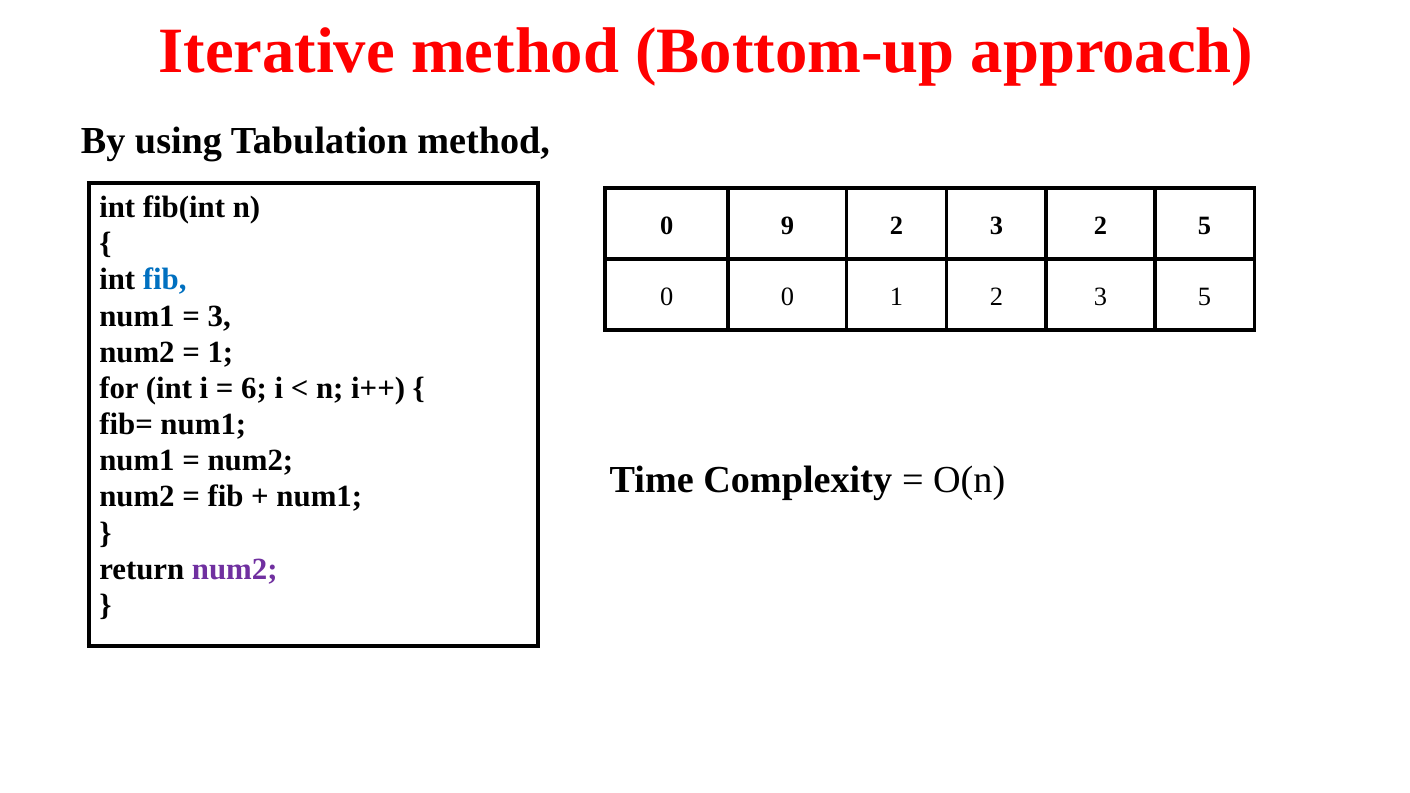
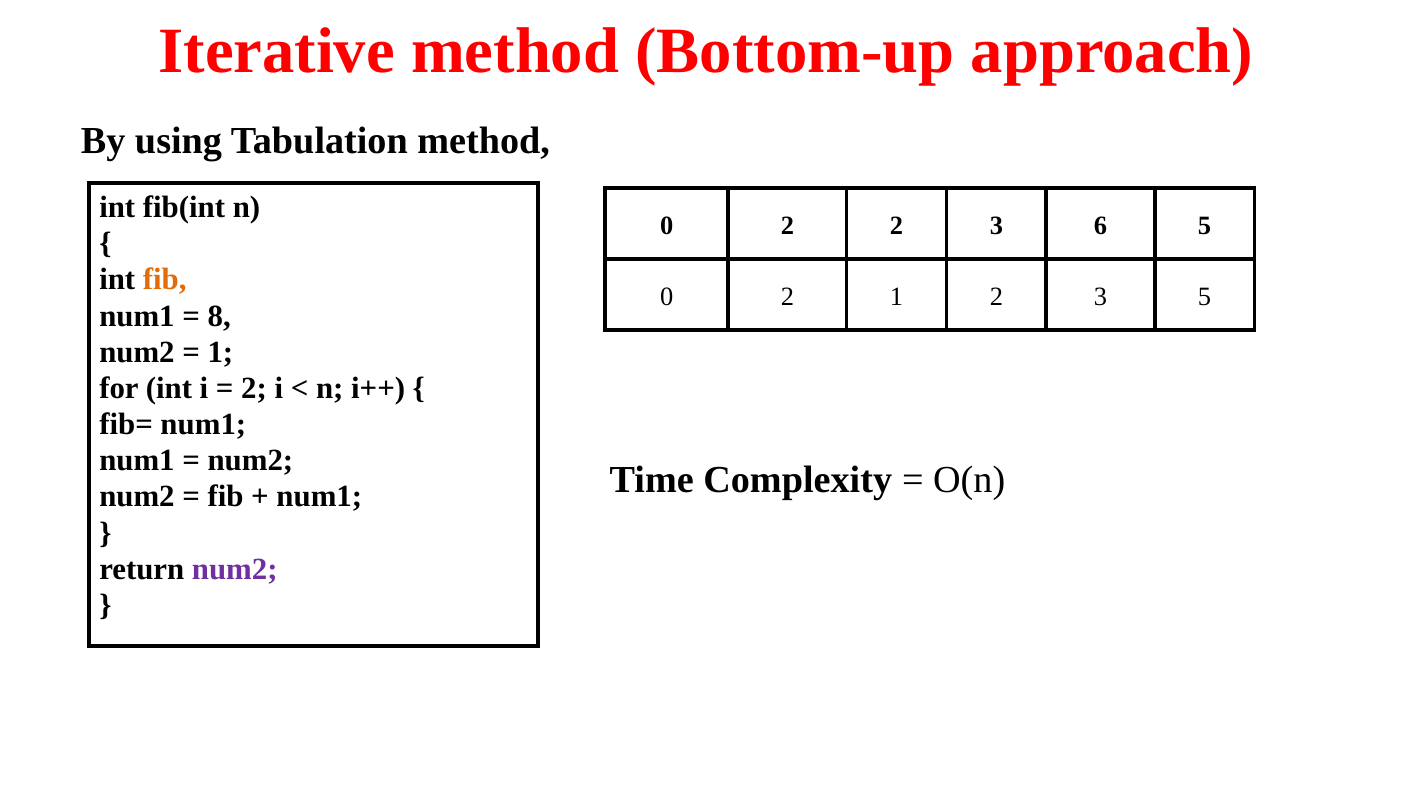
9: 9 -> 2 (787, 226)
3 2: 2 -> 6 (1100, 226)
fib colour: blue -> orange (165, 280)
0: 0 -> 2 (787, 297)
3: 3 -> 8 (219, 316)
6: 6 -> 2 (254, 388)
